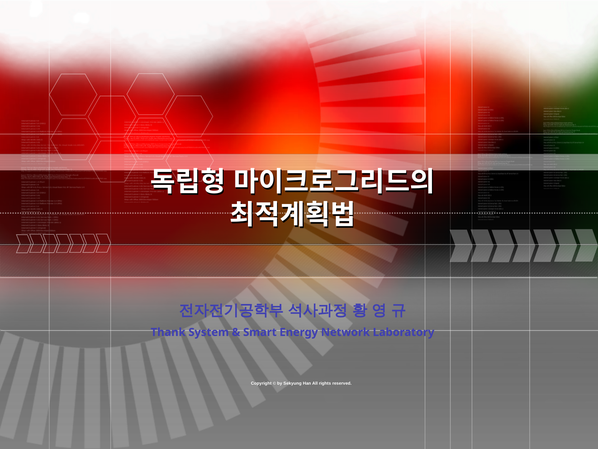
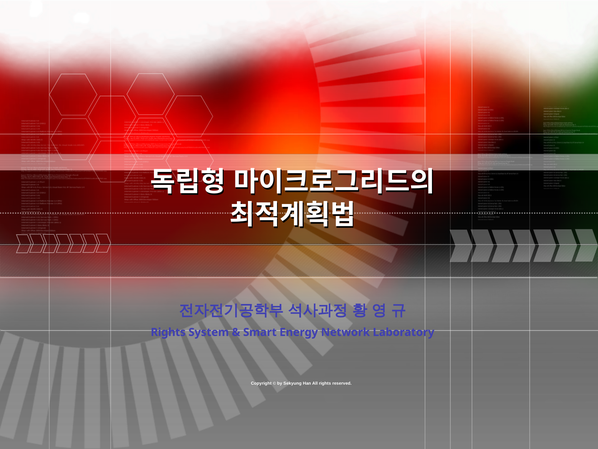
Thank: Thank -> Rights (168, 332)
